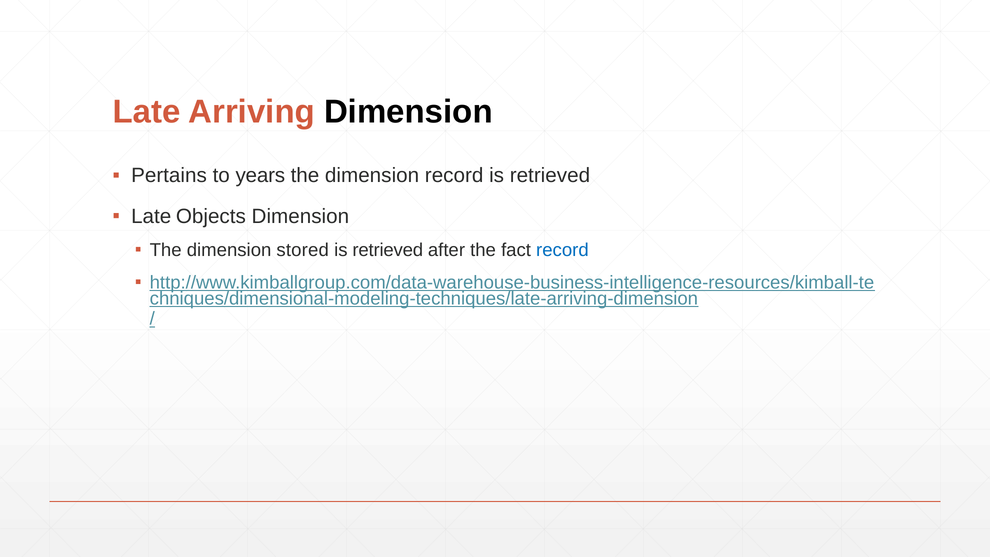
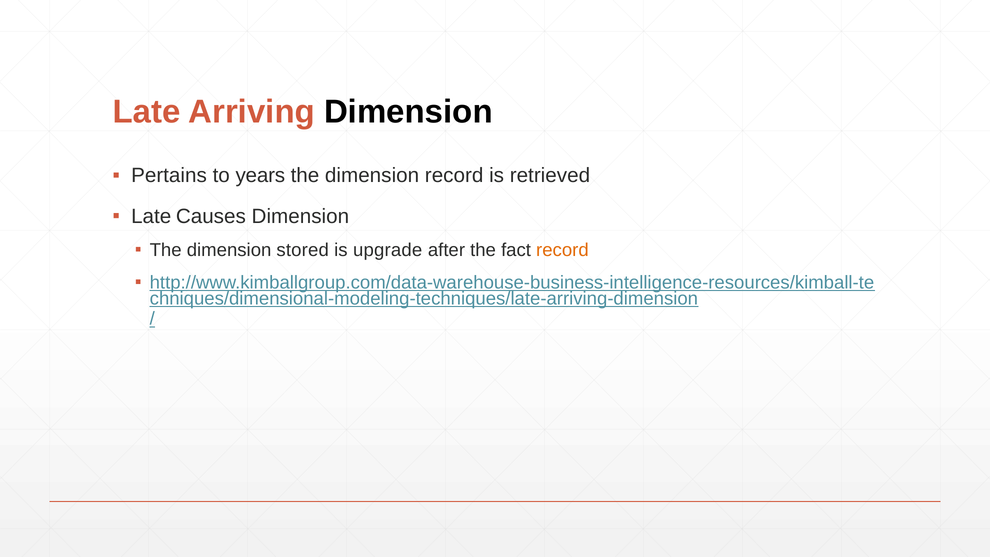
Objects: Objects -> Causes (211, 216)
retrieved: retrieved -> upgrade (388, 250)
record colour: blue -> orange (562, 250)
